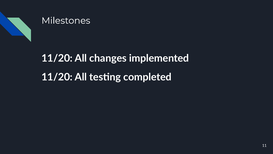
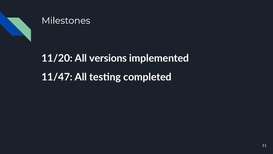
changes: changes -> versions (108, 58)
11/20: 11/20 -> 11/47 (57, 77)
